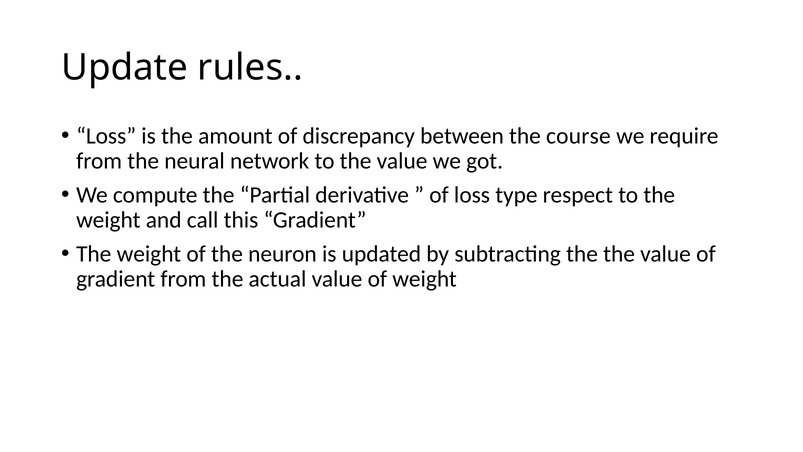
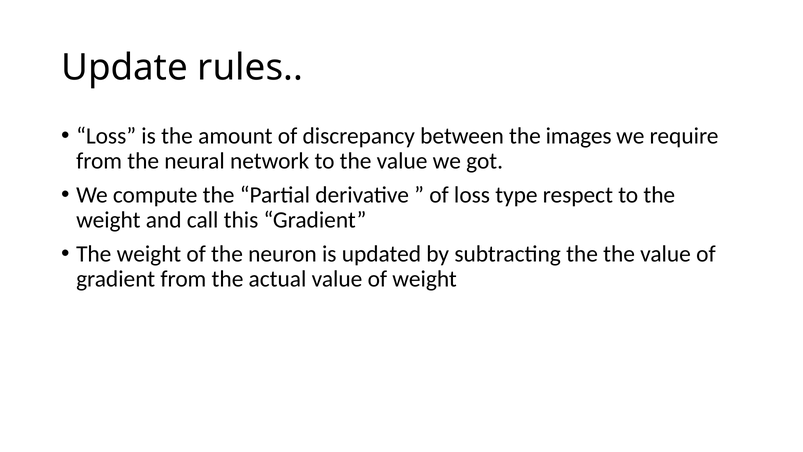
course: course -> images (579, 136)
